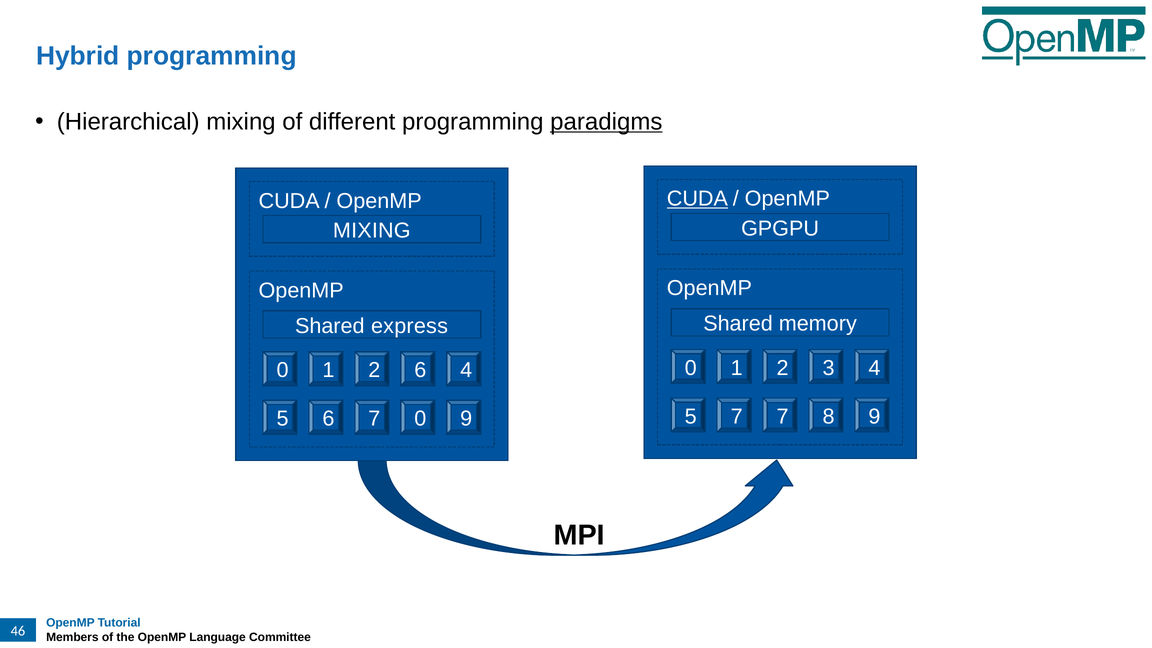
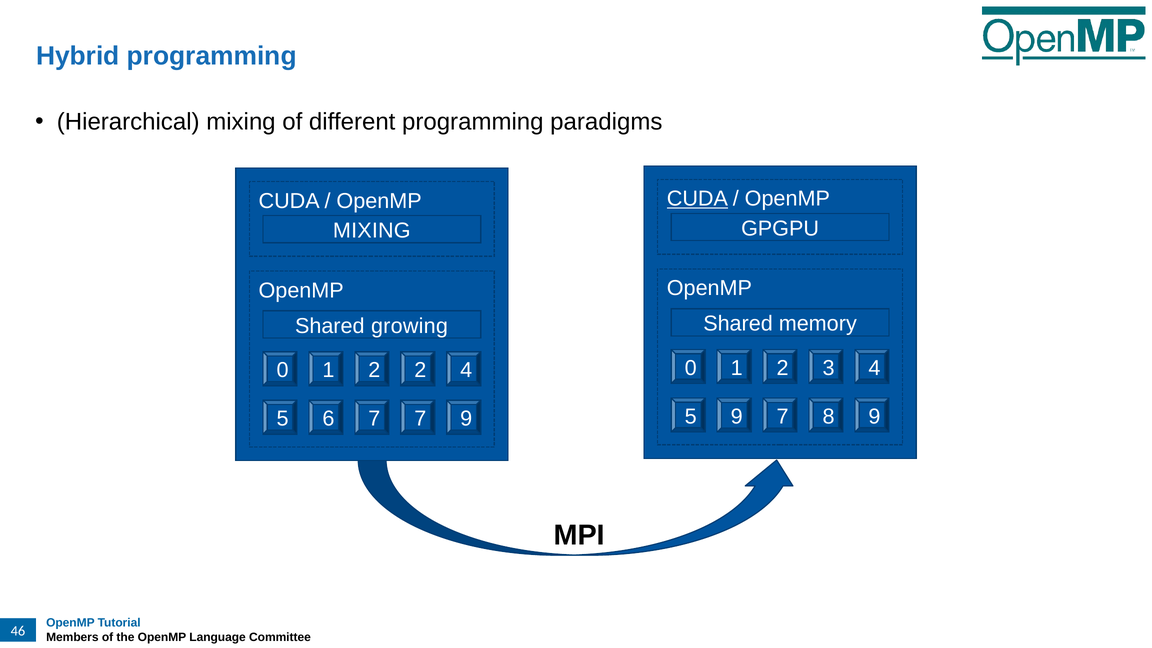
paradigms underline: present -> none (606, 122)
express: express -> growing (409, 326)
2 6: 6 -> 2 (420, 370)
5 7: 7 -> 9 (737, 417)
7 0: 0 -> 7 (420, 419)
